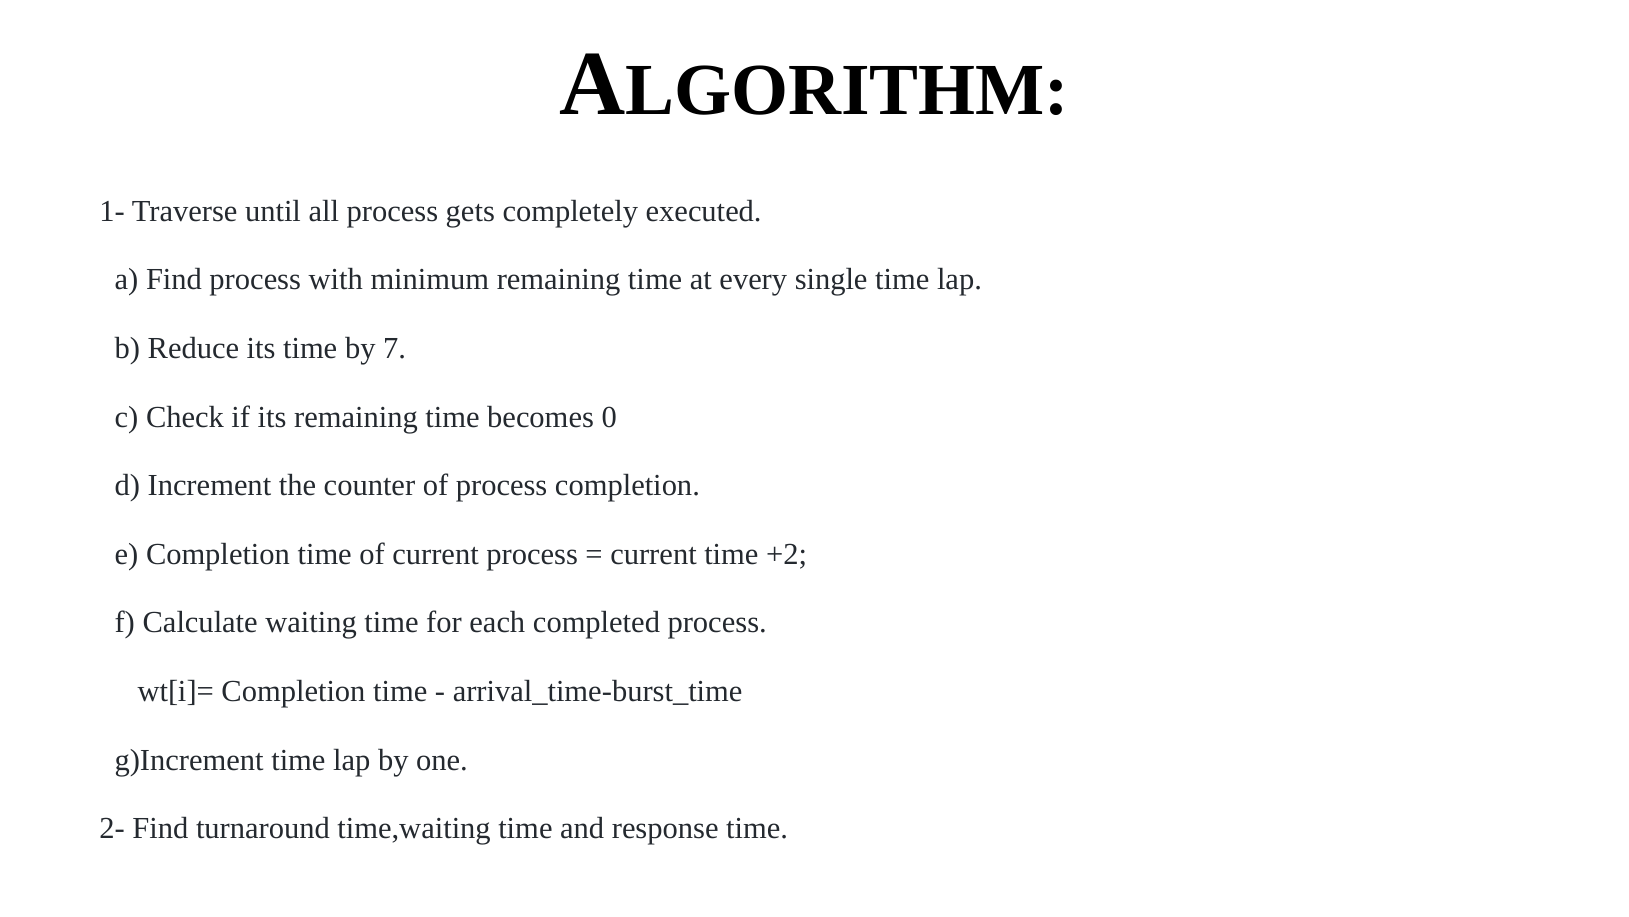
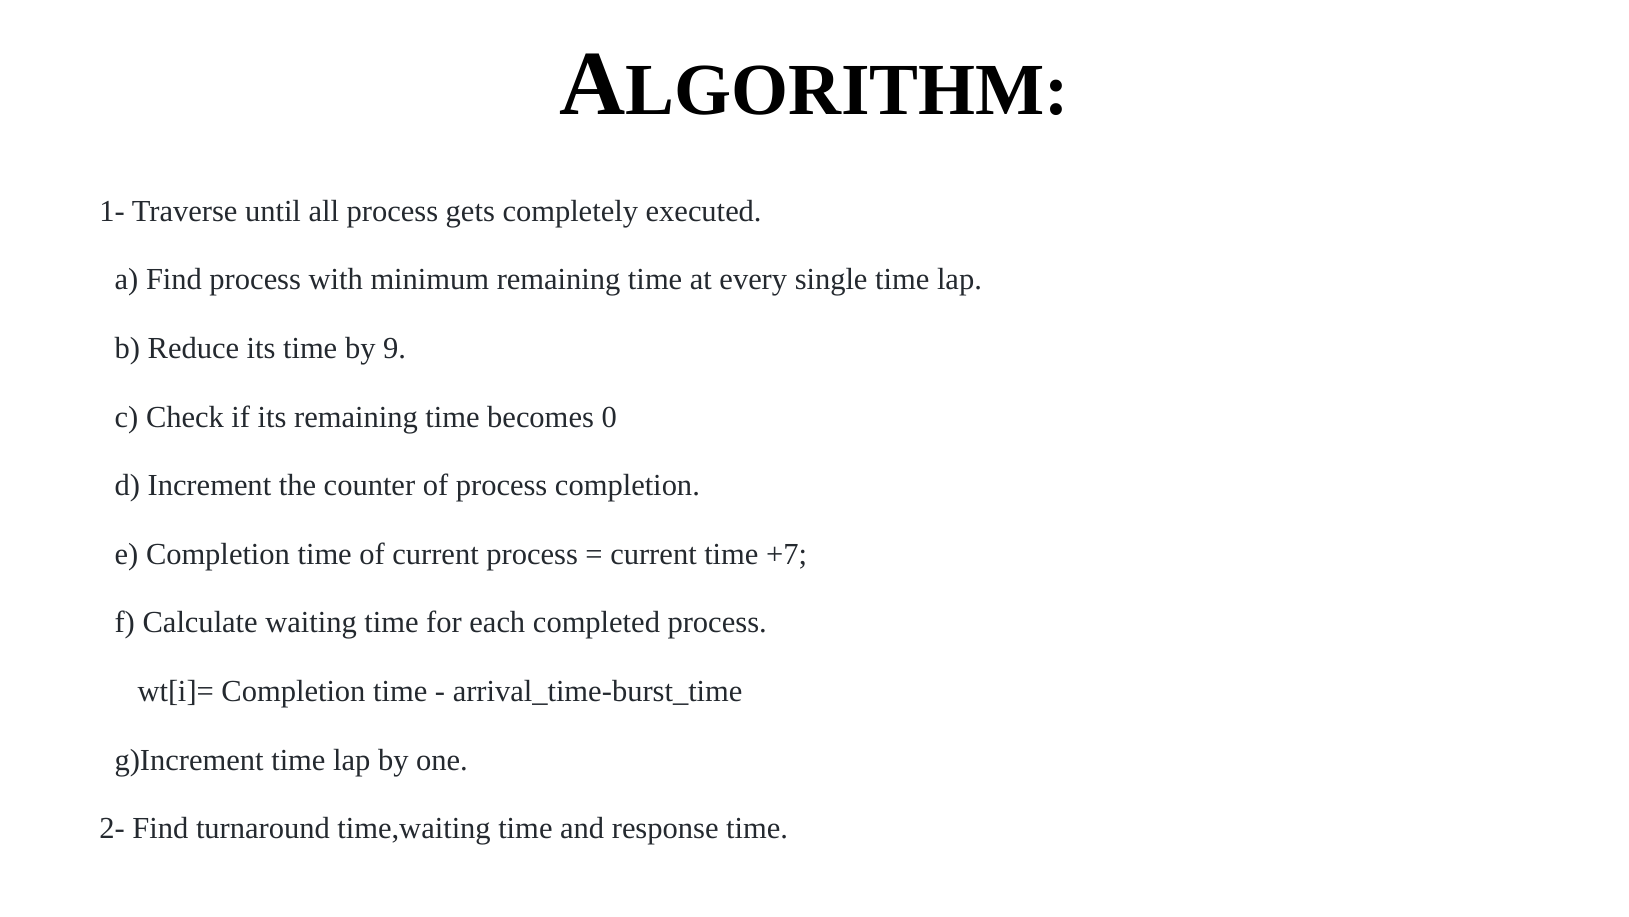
7: 7 -> 9 (395, 348)
+2: +2 -> +7 (787, 554)
